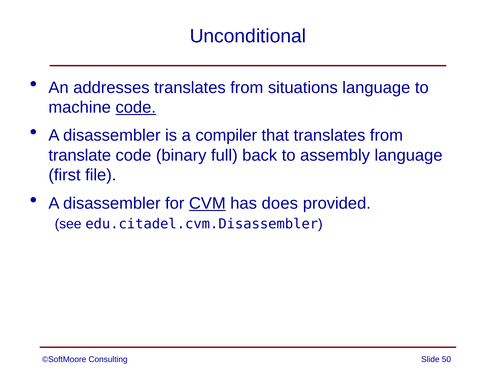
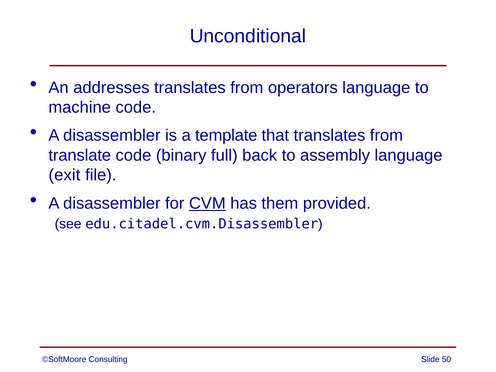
situations: situations -> operators (303, 88)
code underline: present -> none (136, 107)
compiler: compiler -> template (226, 135)
first: first -> exit (64, 175)
does: does -> them (280, 203)
